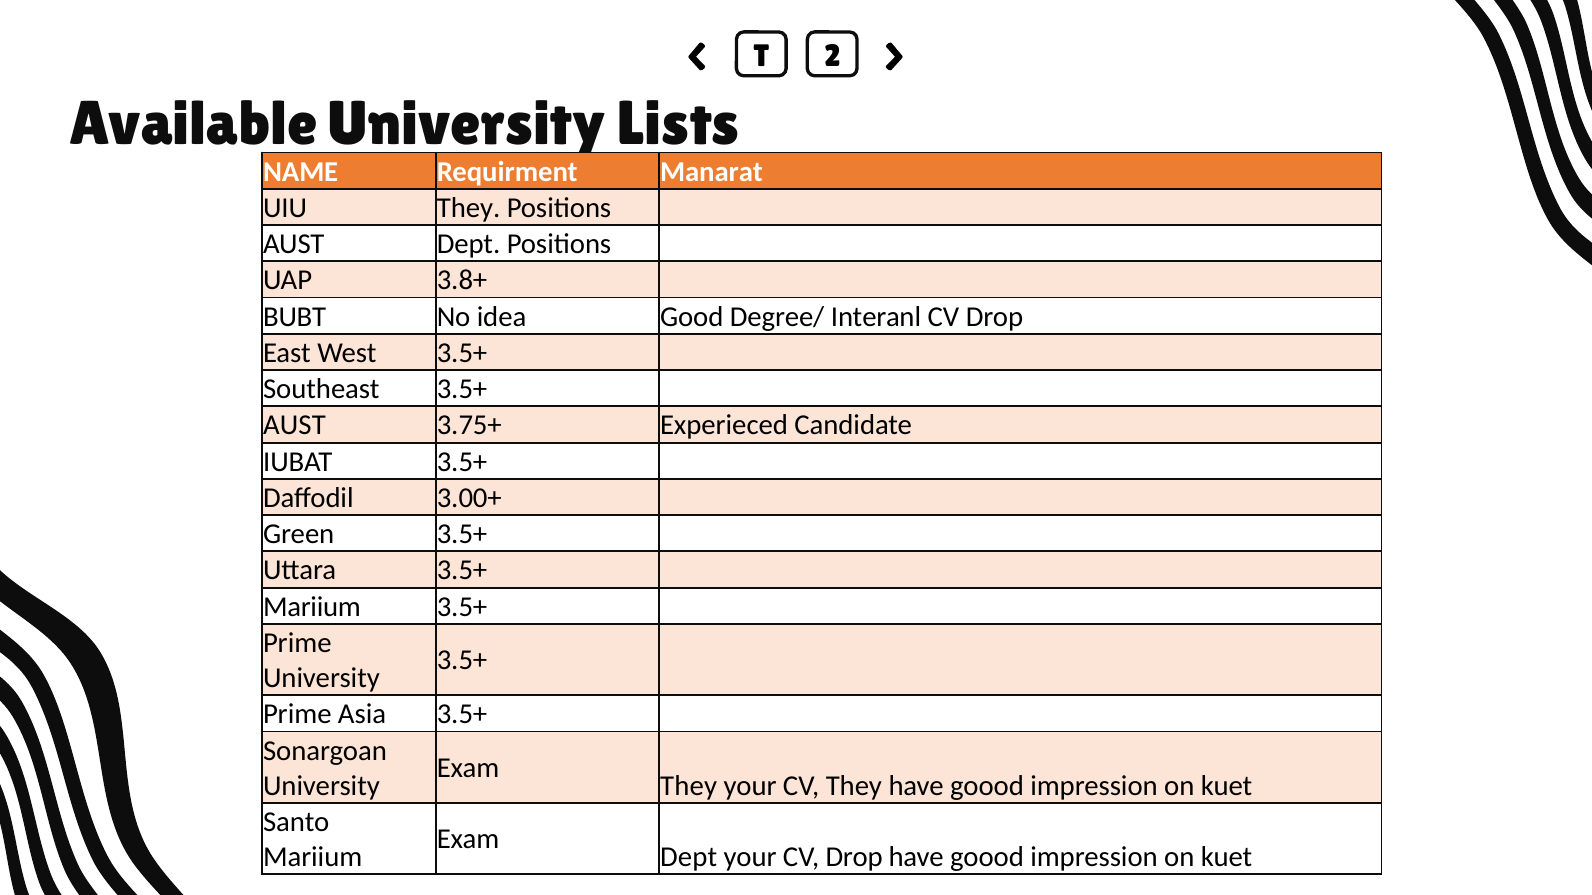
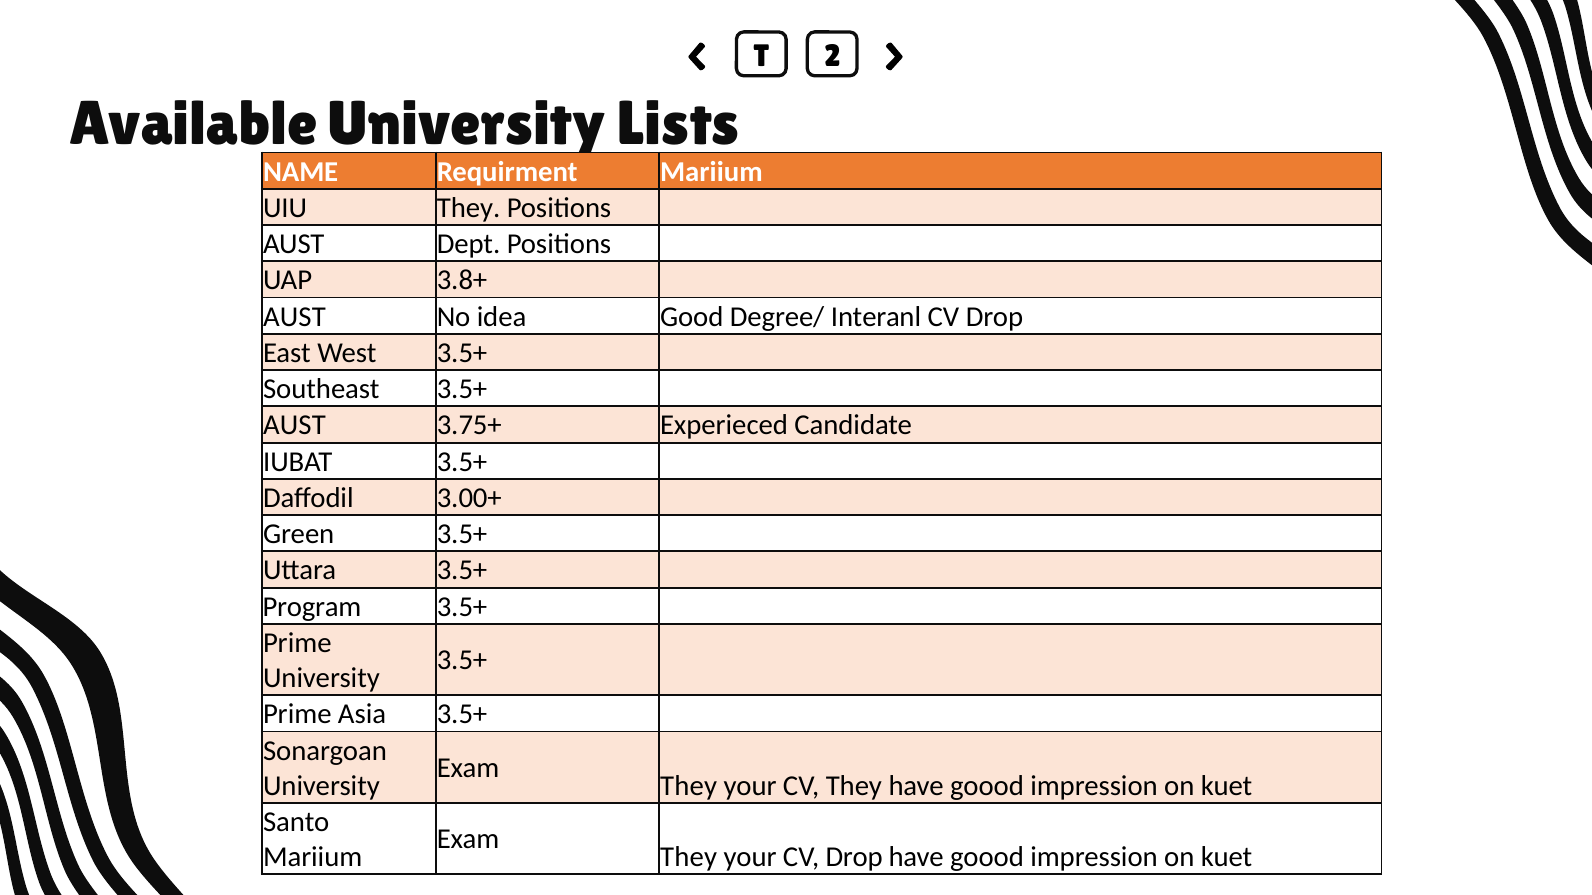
Requirment Manarat: Manarat -> Mariium (711, 172)
BUBT: BUBT -> AUST (294, 317)
Mariium: Mariium -> Program (312, 607)
Dept: Dept -> They (689, 857)
